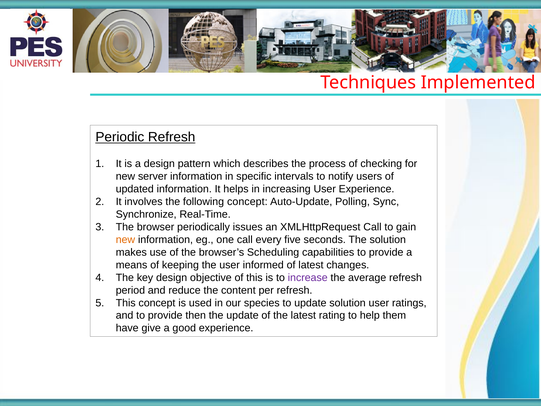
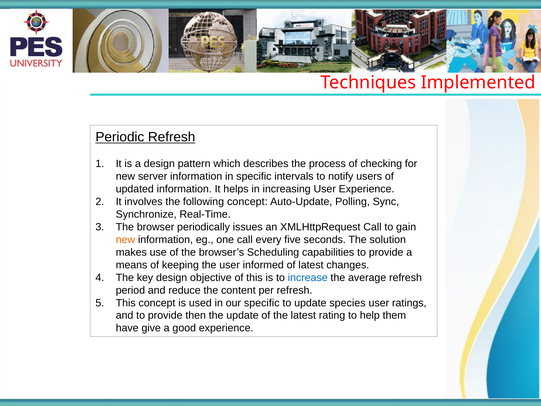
increase colour: purple -> blue (308, 277)
our species: species -> specific (262, 303)
update solution: solution -> species (347, 303)
